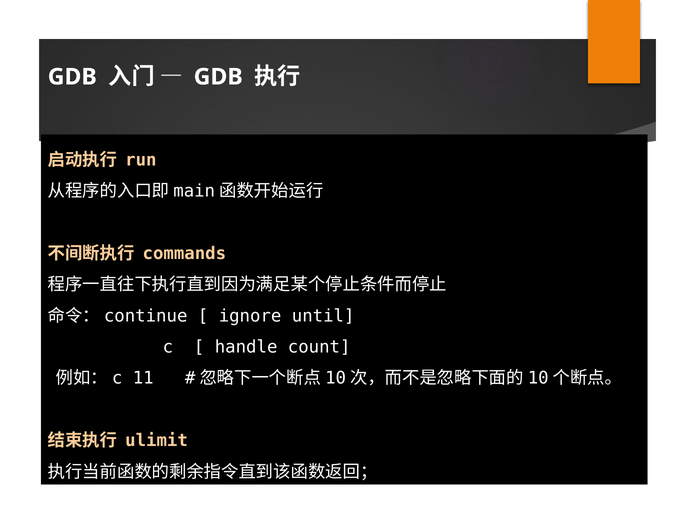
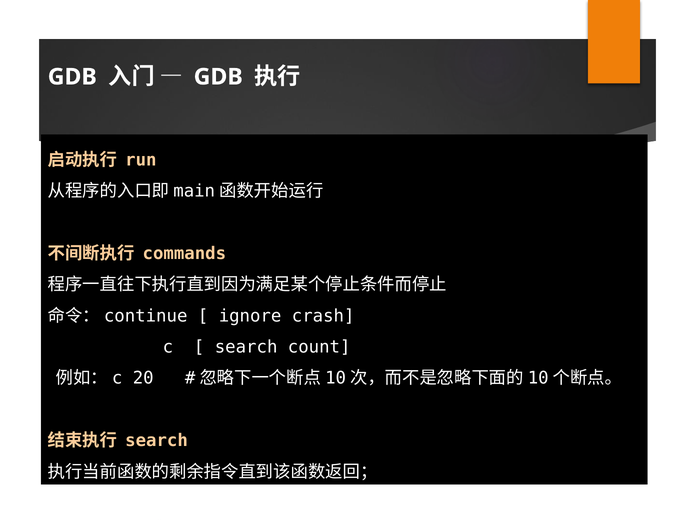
until: until -> crash (323, 316)
handle: handle -> search (246, 347)
11: 11 -> 20 (143, 379)
ulimit: ulimit -> search (157, 441)
